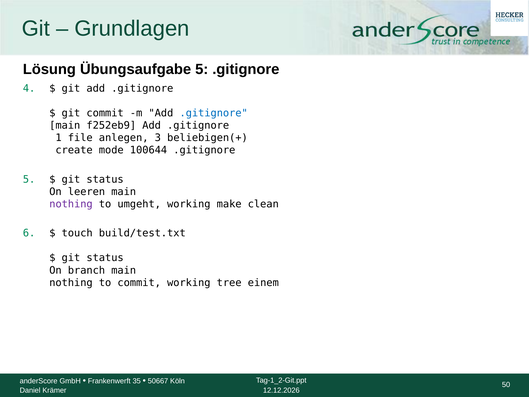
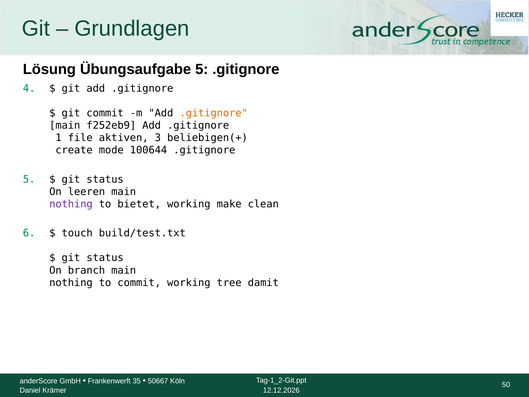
.gitignore colour: blue -> orange (214, 113)
anlegen: anlegen -> aktiven (124, 138)
umgeht: umgeht -> bietet (139, 204)
einem: einem -> damit (263, 282)
